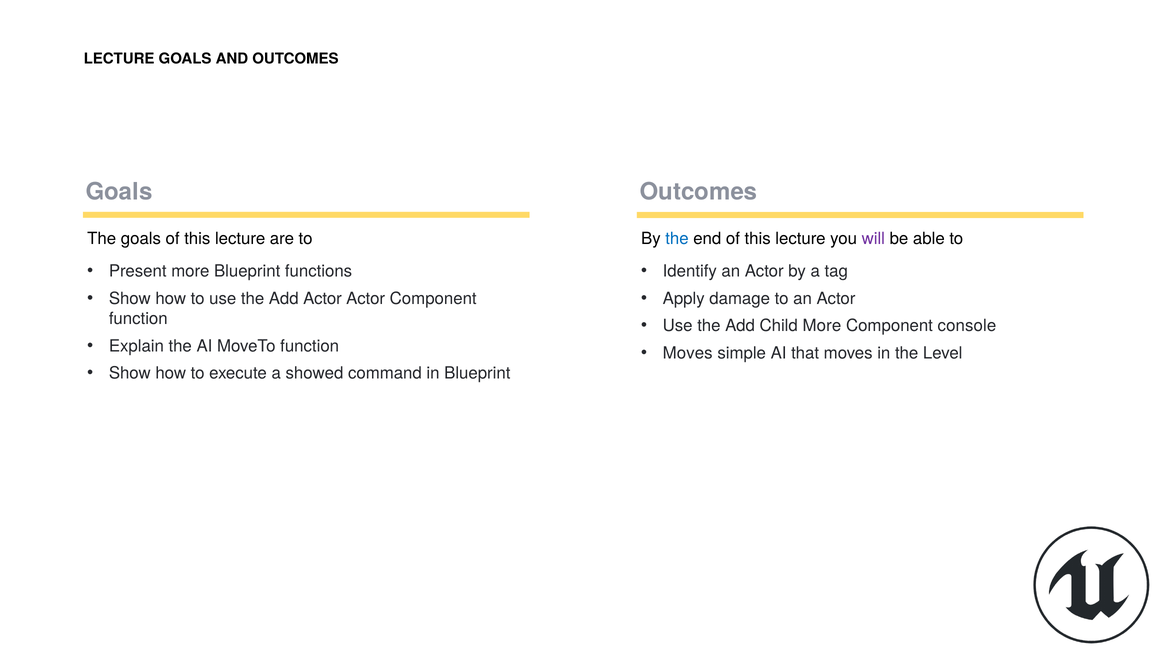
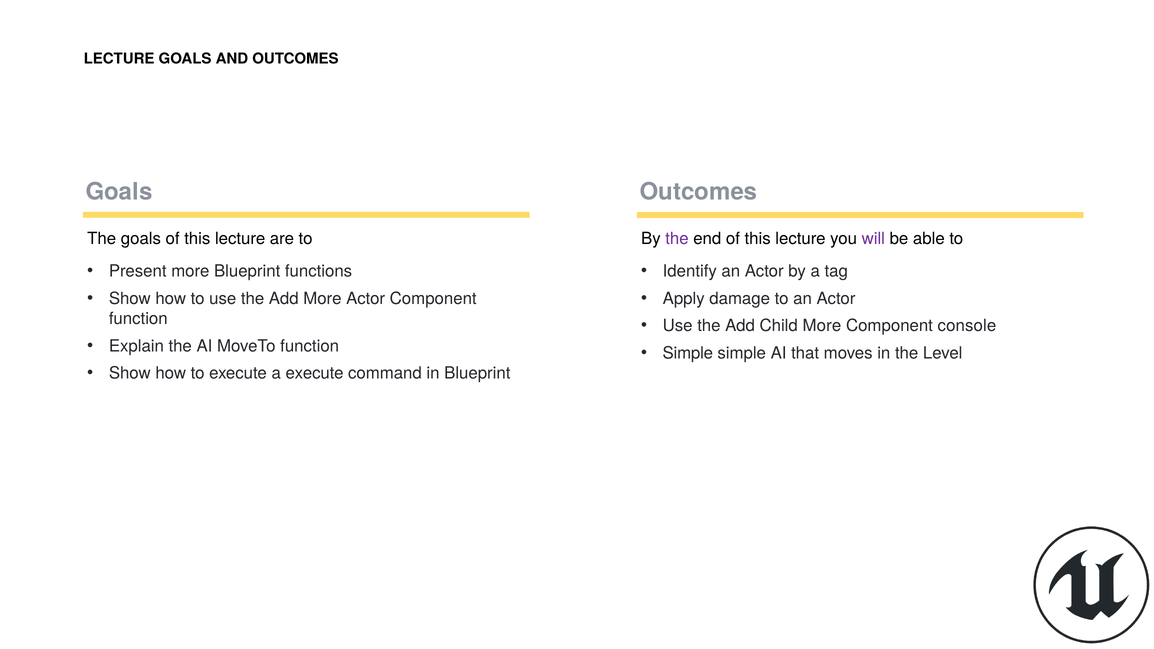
the colour: blue -> purple (677, 239)
Add Actor: Actor -> More (322, 299)
Moves: Moves -> Simple (688, 353)
a showed: showed -> execute (315, 373)
